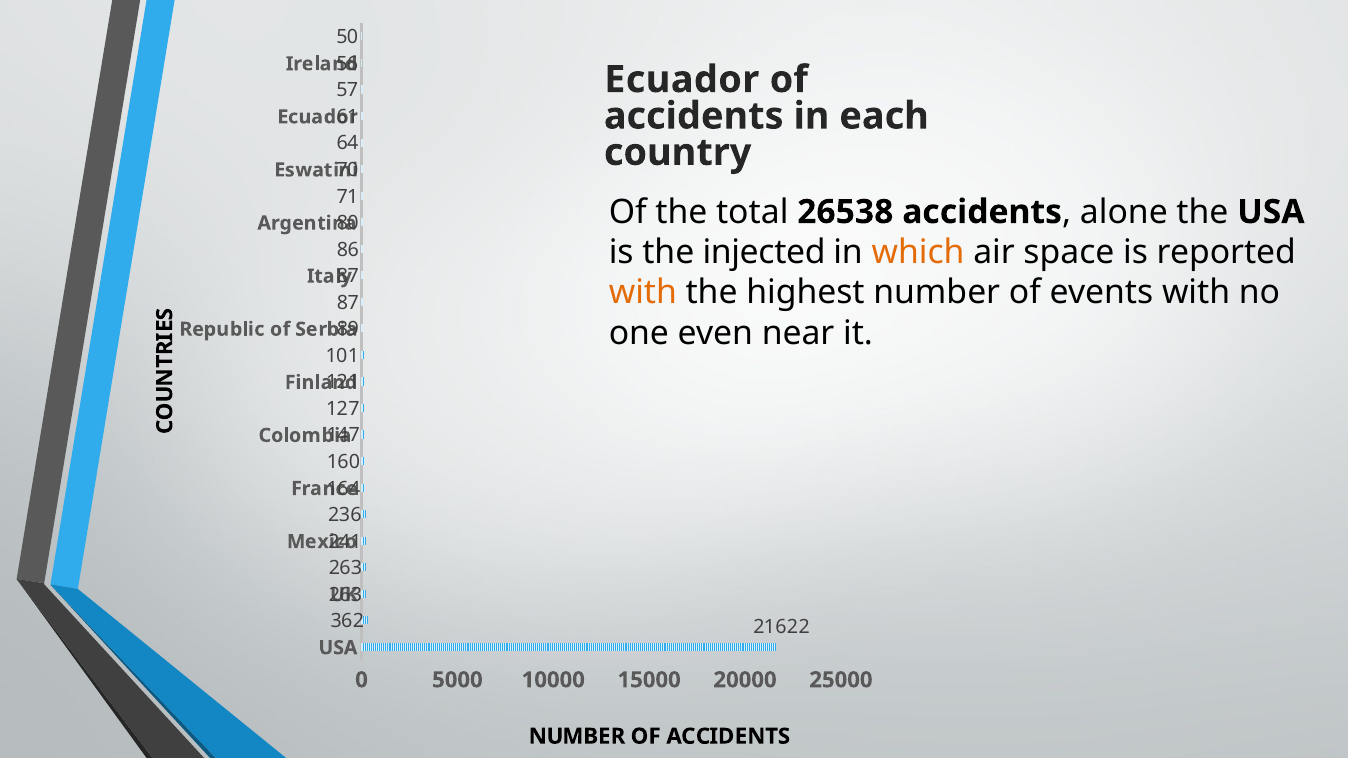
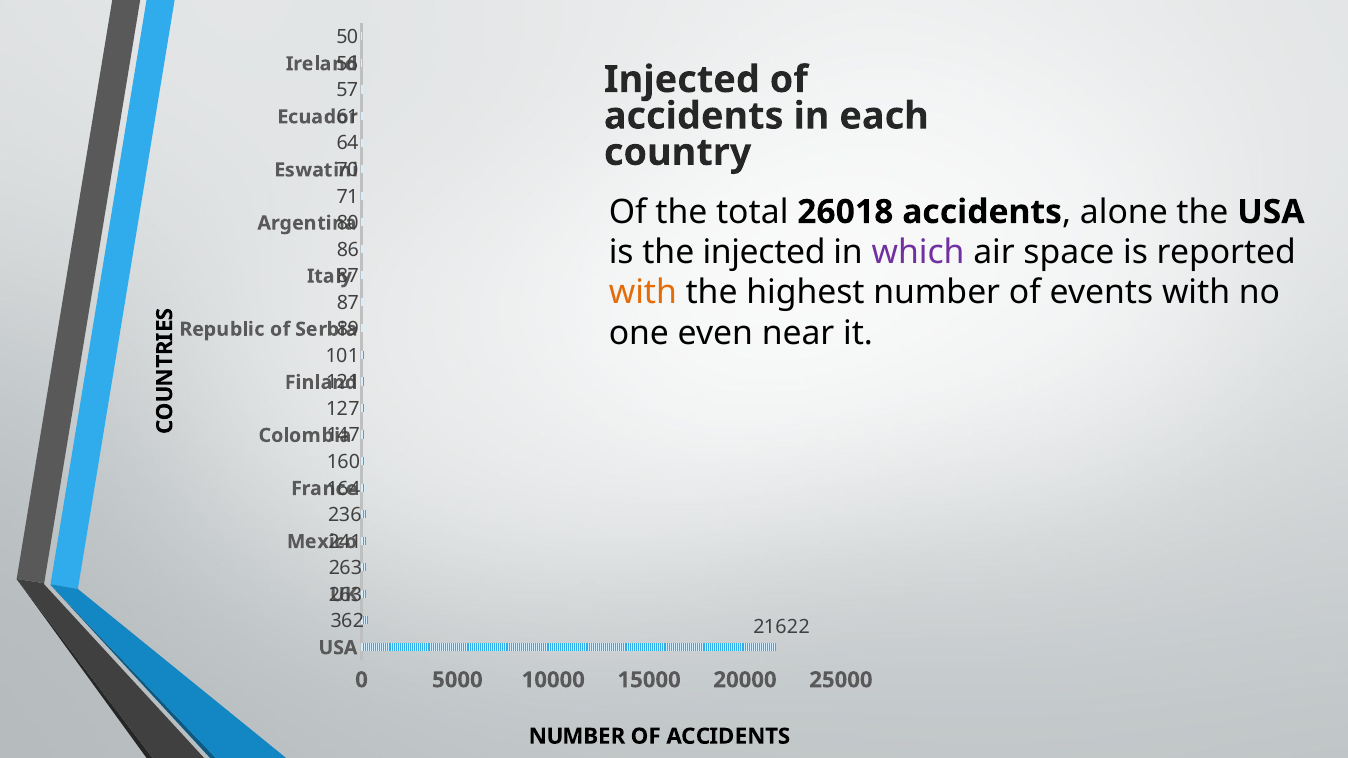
Ecuador: Ecuador -> Injected (682, 80)
26538: 26538 -> 26018 (845, 212)
which colour: orange -> purple (918, 252)
